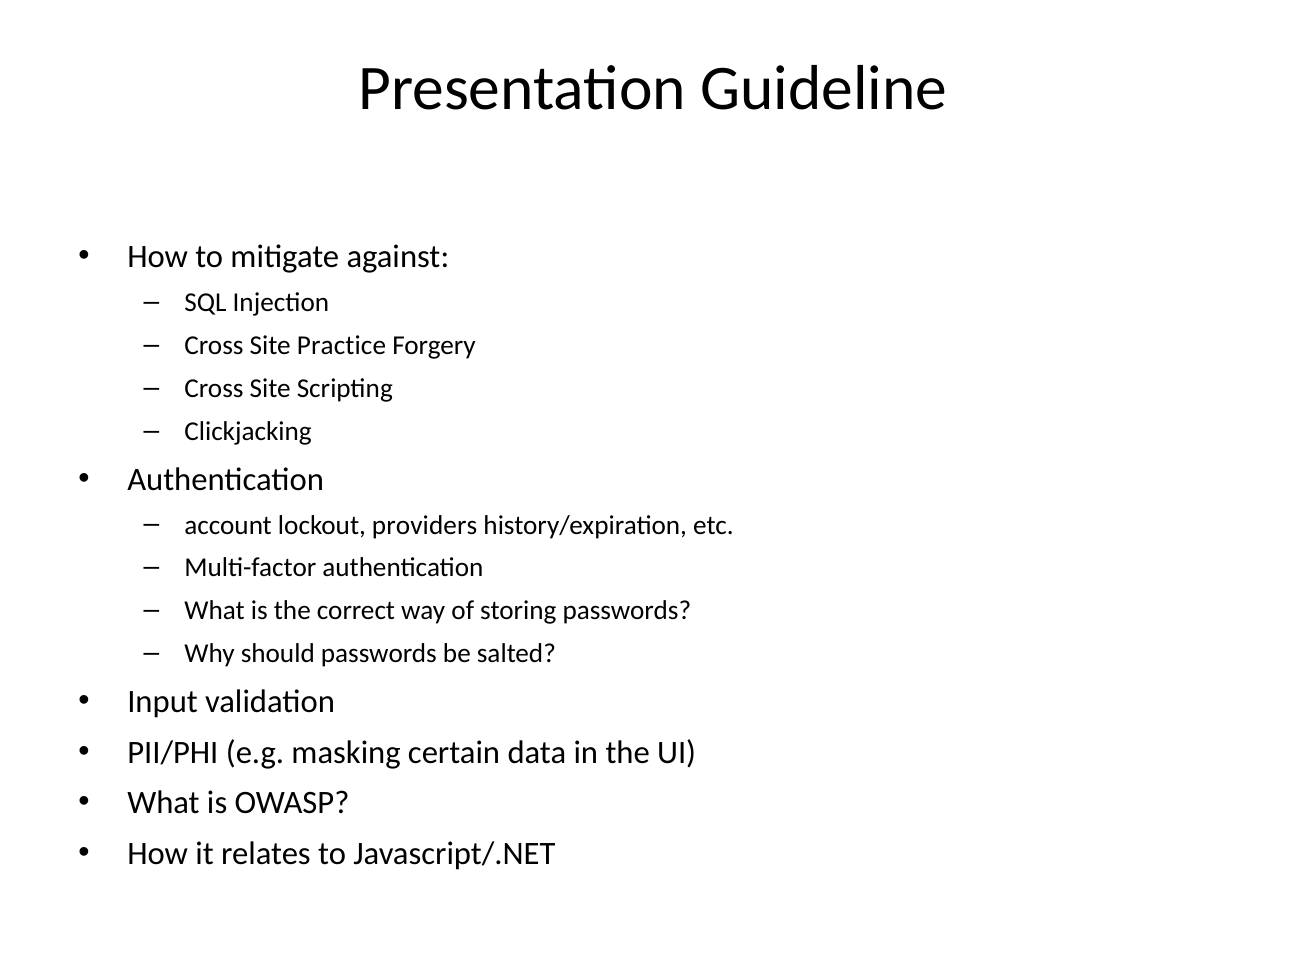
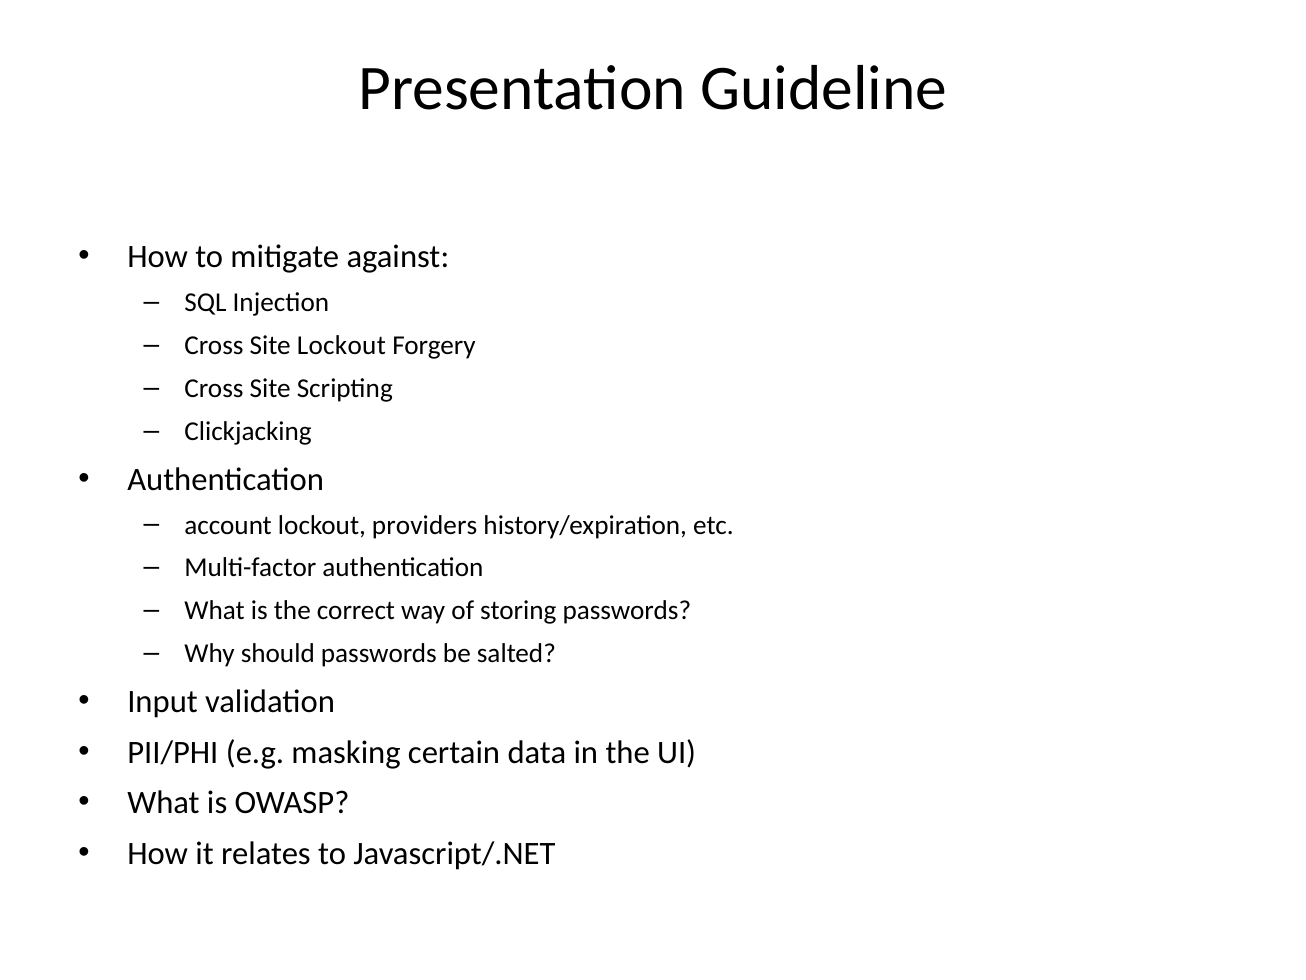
Site Practice: Practice -> Lockout (341, 345)
